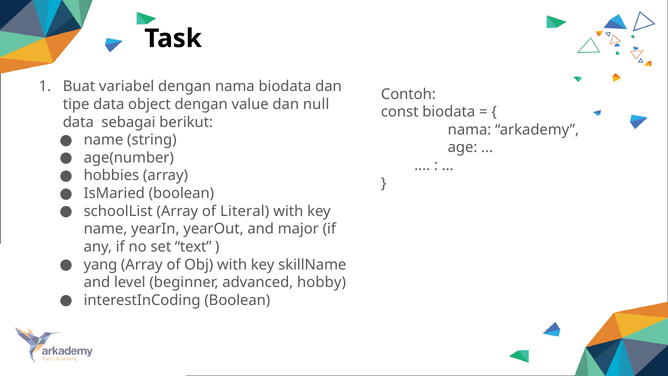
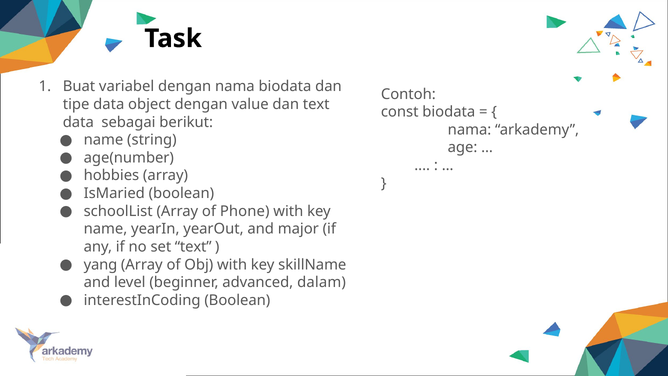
dan null: null -> text (316, 104)
Literal: Literal -> Phone (245, 211)
hobby: hobby -> dalam (322, 282)
